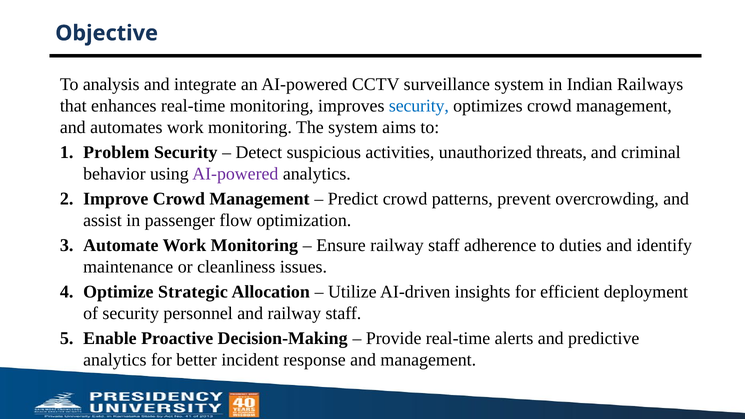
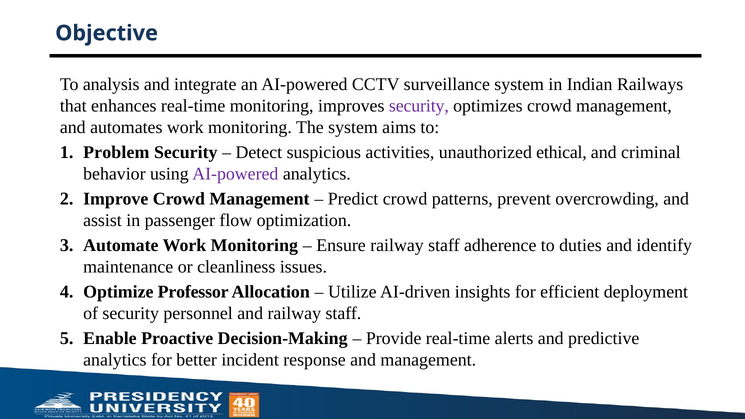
security colour: blue -> purple (419, 106)
threats: threats -> ethical (561, 153)
Strategic: Strategic -> Professor (193, 292)
